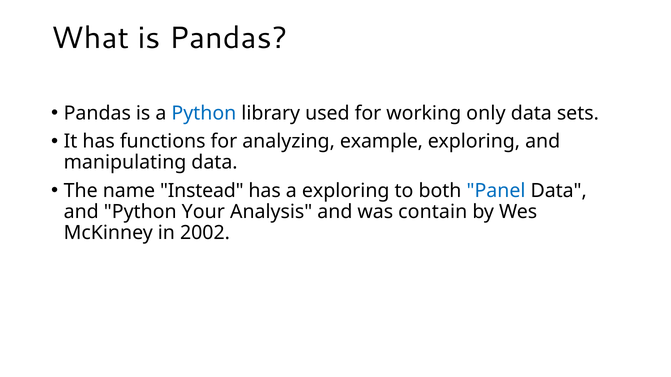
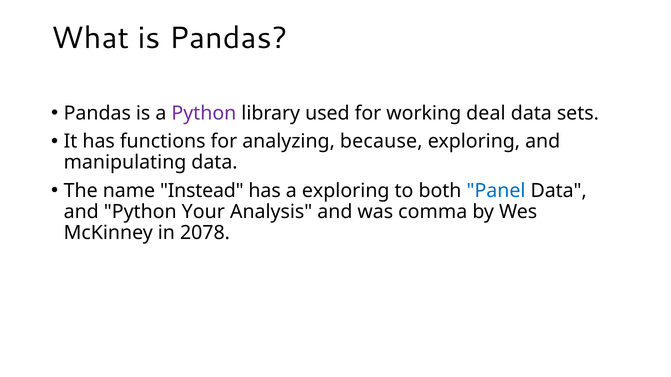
Python colour: blue -> purple (204, 113)
only: only -> deal (486, 113)
example: example -> because (381, 142)
contain: contain -> comma (433, 212)
2002: 2002 -> 2078 (205, 233)
